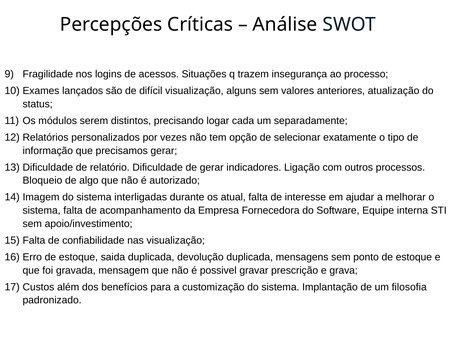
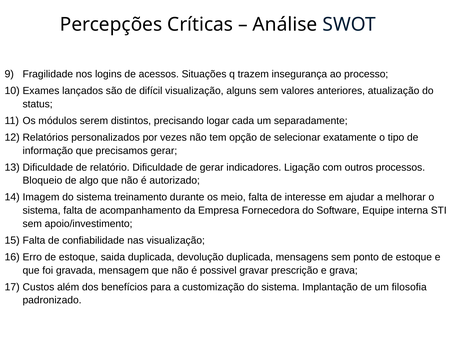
interligadas: interligadas -> treinamento (141, 197)
atual: atual -> meio (233, 197)
